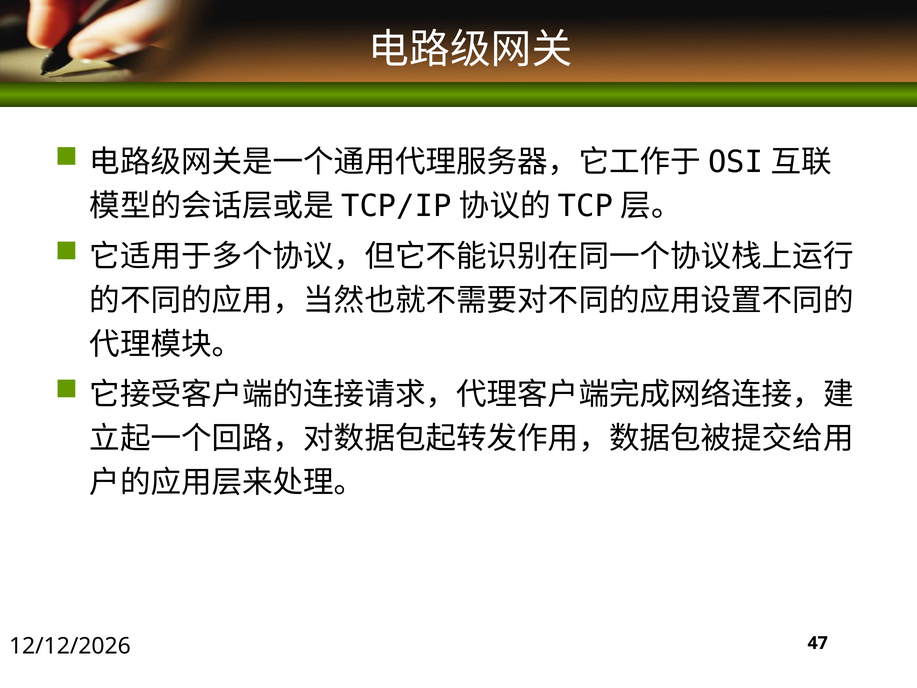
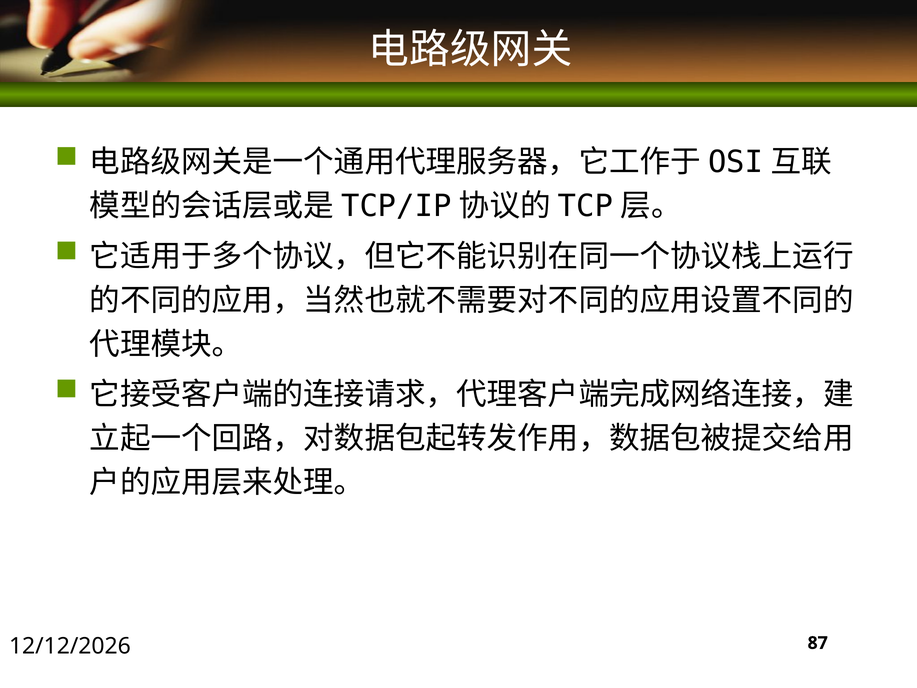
47: 47 -> 87 (818, 643)
